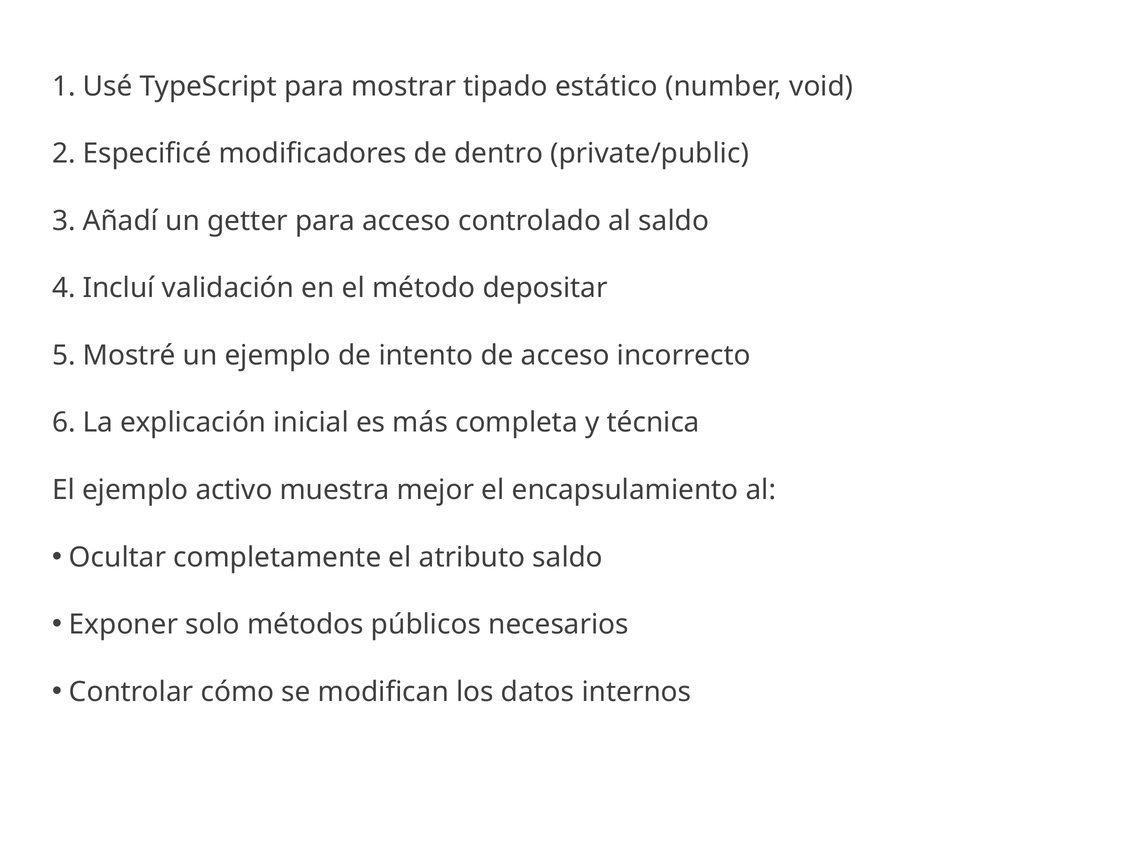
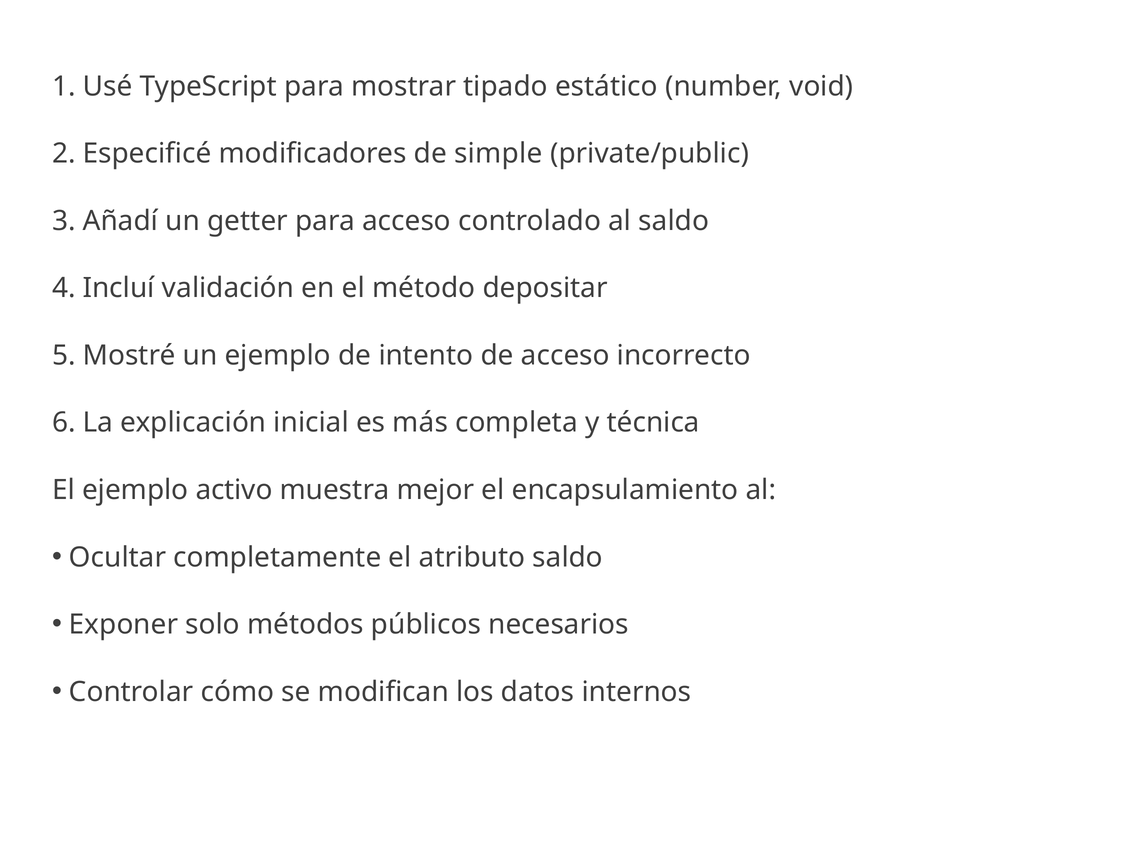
dentro: dentro -> simple (498, 154)
